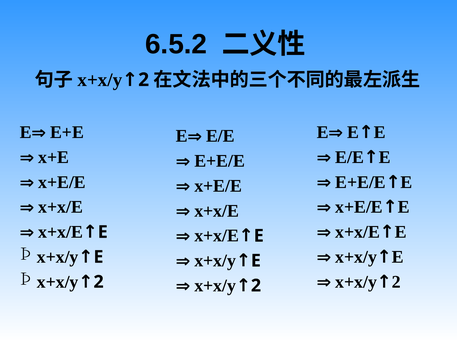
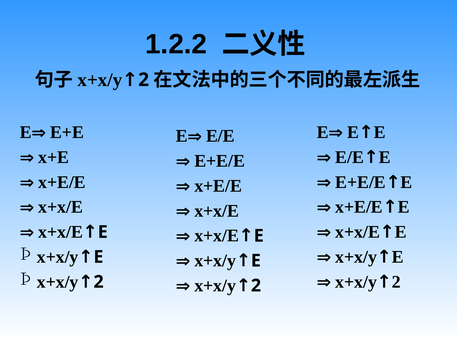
6.5.2: 6.5.2 -> 1.2.2 (176, 44)
